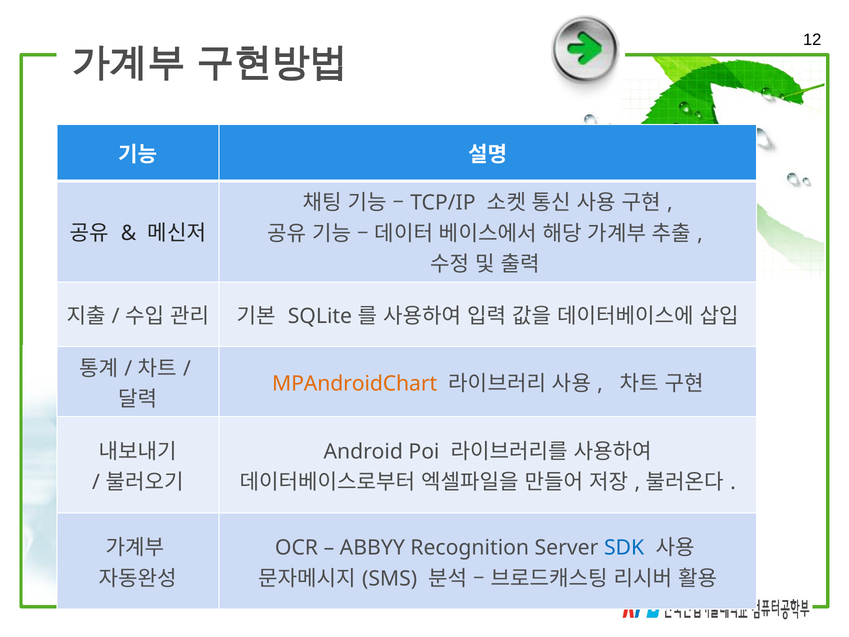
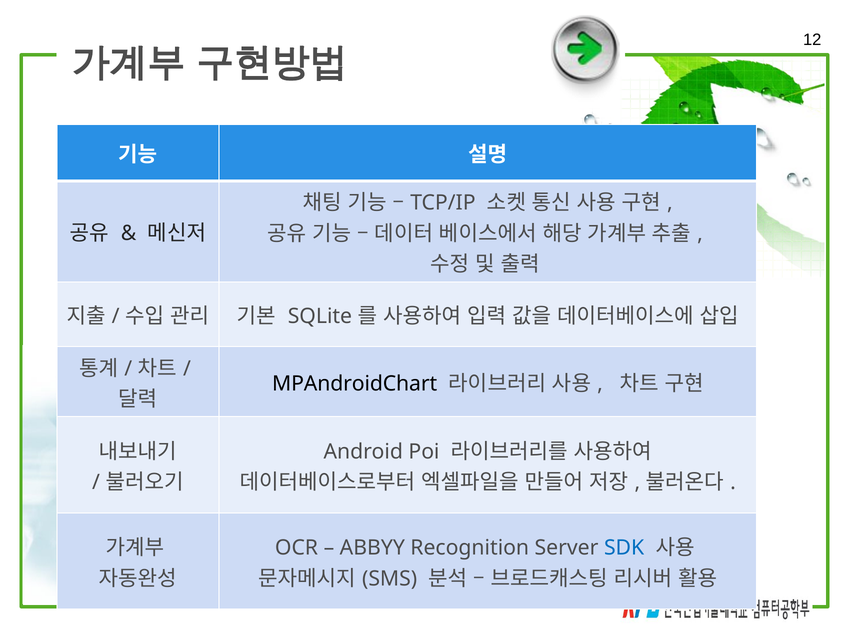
MPAndroidChart colour: orange -> black (355, 384)
